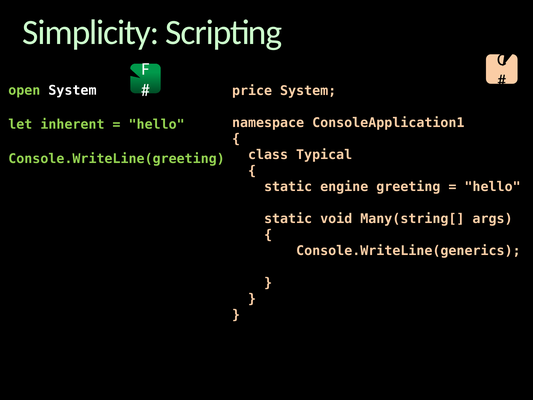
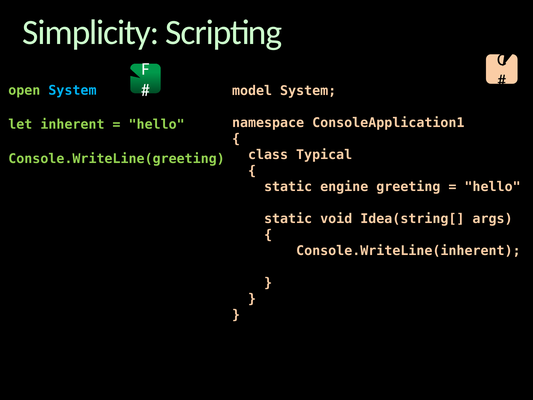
System colour: white -> light blue (72, 90)
price: price -> model (252, 91)
Many(string[: Many(string[ -> Idea(string[ (412, 219)
Console.WriteLine(generics: Console.WriteLine(generics -> Console.WriteLine(inherent (408, 251)
